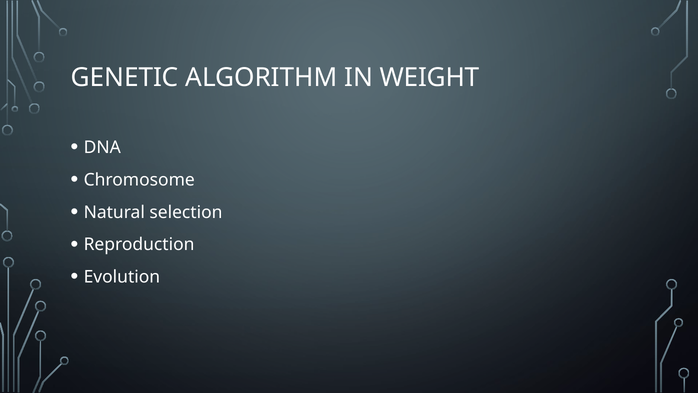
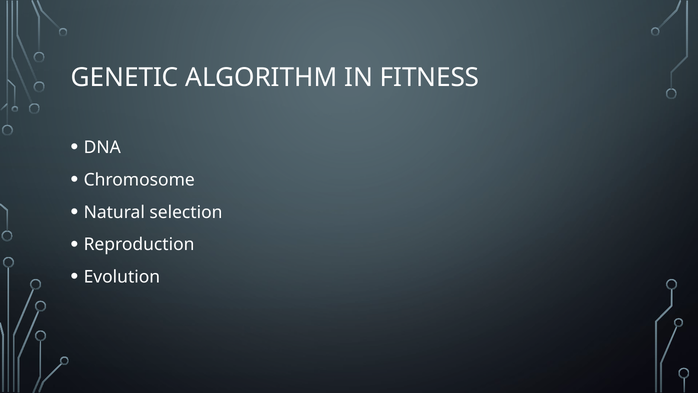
WEIGHT: WEIGHT -> FITNESS (430, 78)
